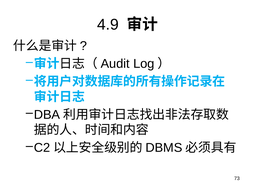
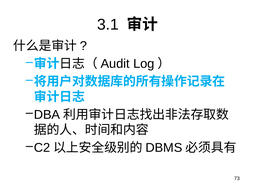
4.9: 4.9 -> 3.1 (108, 25)
